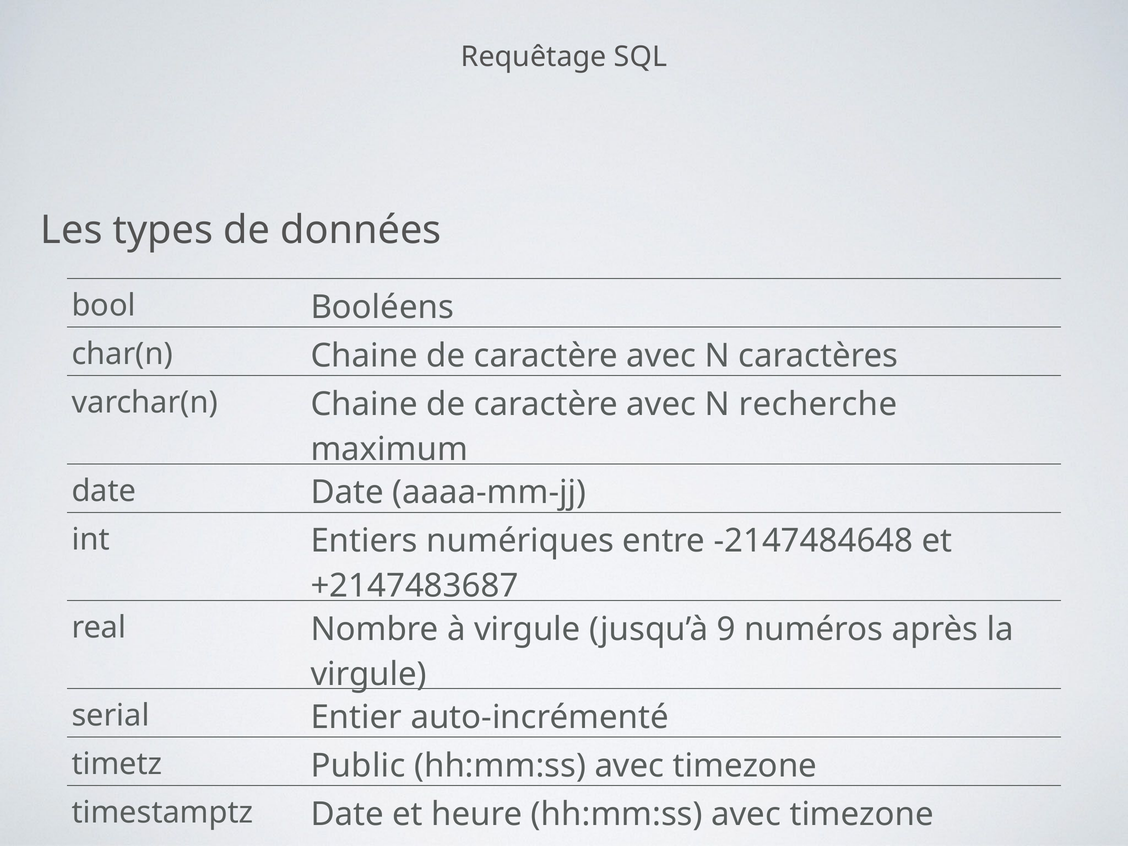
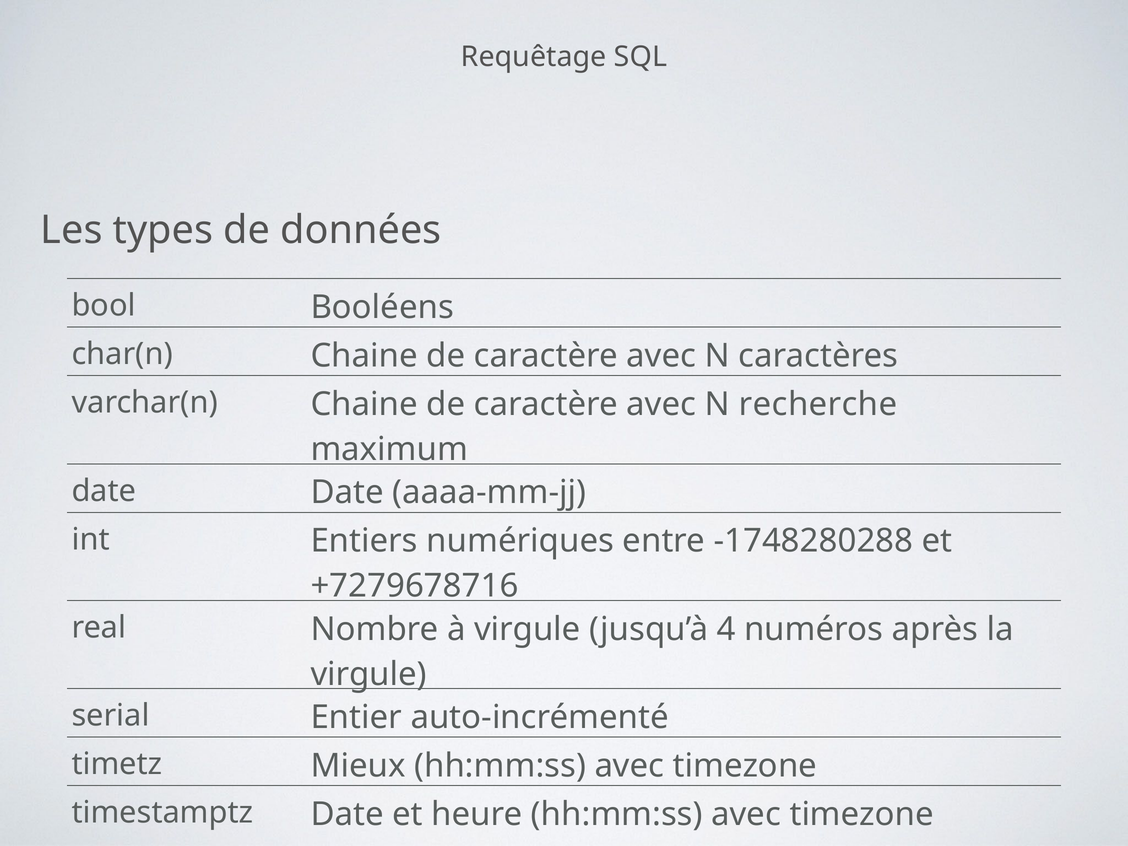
-2147484648: -2147484648 -> -1748280288 (813, 541)
+2147483687: +2147483687 -> +7279678716 (414, 586)
9: 9 -> 4 (726, 629)
Public: Public -> Mieux (358, 766)
